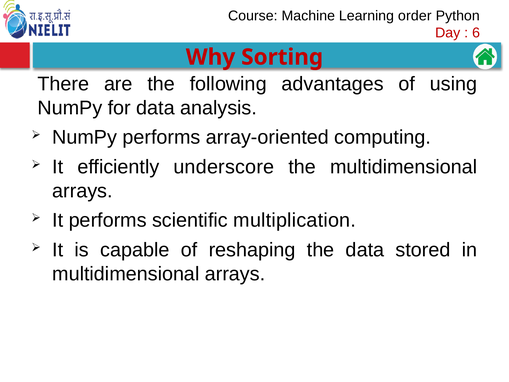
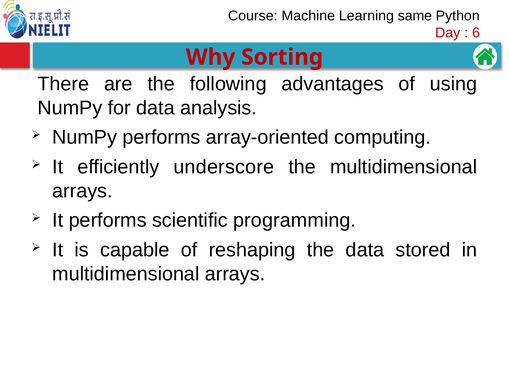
order: order -> same (415, 16)
multiplication: multiplication -> programming (295, 220)
